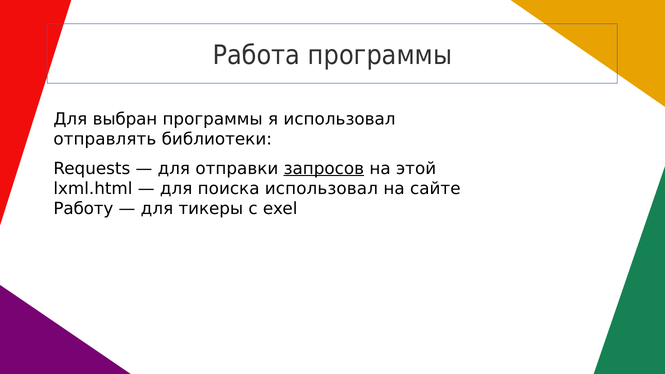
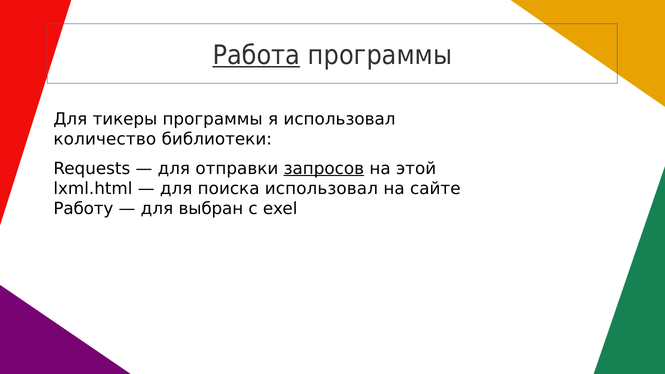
Работа underline: none -> present (256, 55)
выбран: выбран -> тикеры (125, 119)
отправлять: отправлять -> количество (105, 139)
тикеры: тикеры -> выбран (211, 209)
